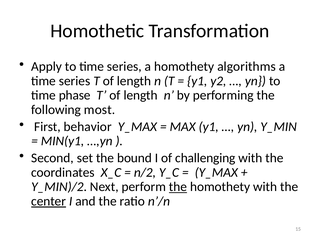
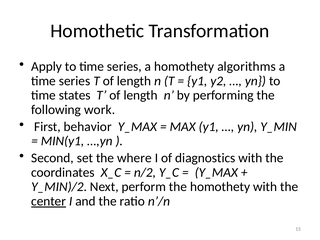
phase: phase -> states (75, 95)
most: most -> work (100, 110)
bound: bound -> where (134, 158)
challenging: challenging -> diagnostics (205, 158)
the underline: present -> none (178, 187)
